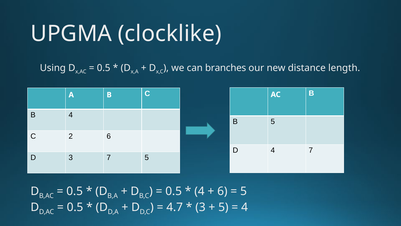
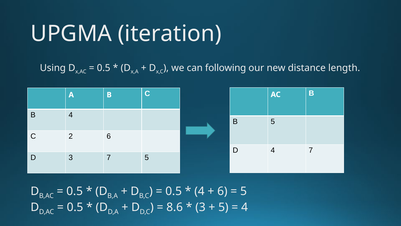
clocklike: clocklike -> iteration (170, 34)
branches: branches -> following (226, 68)
4.7: 4.7 -> 8.6 (175, 207)
